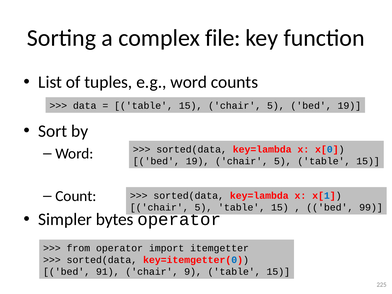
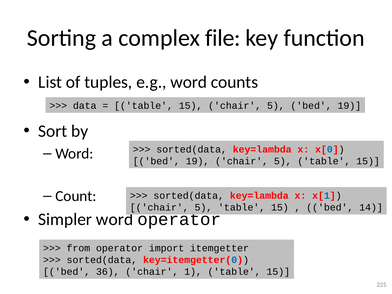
99: 99 -> 14 (371, 207)
Simpler bytes: bytes -> word (115, 219)
91: 91 -> 36 (108, 272)
9: 9 -> 1 (193, 272)
